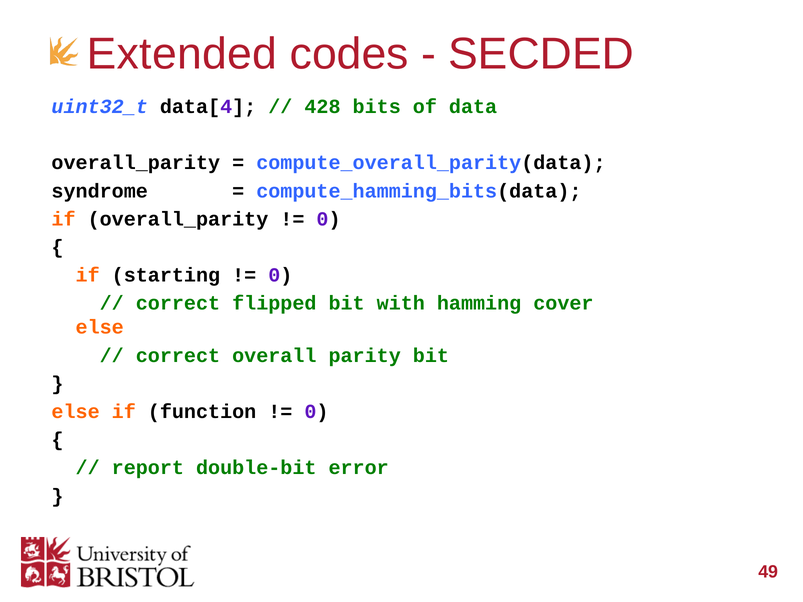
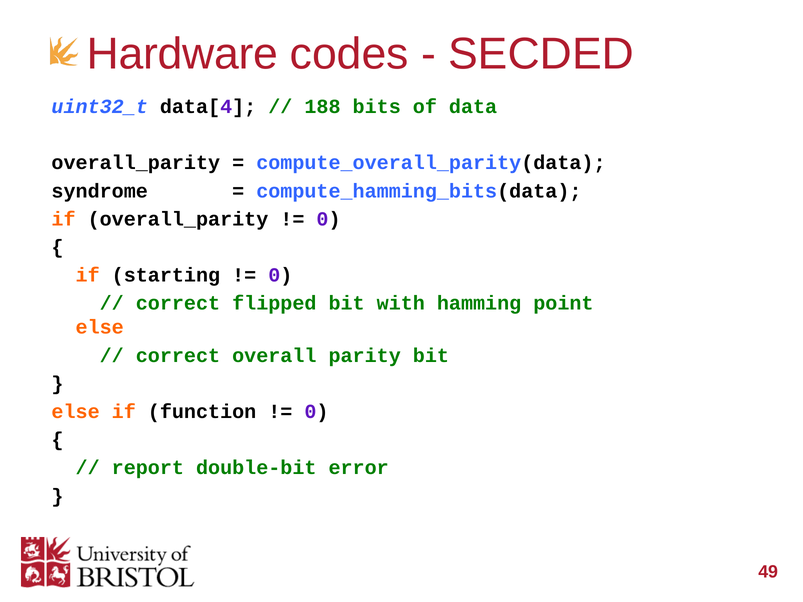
Extended: Extended -> Hardware (182, 54)
428: 428 -> 188 (323, 107)
cover: cover -> point (563, 303)
